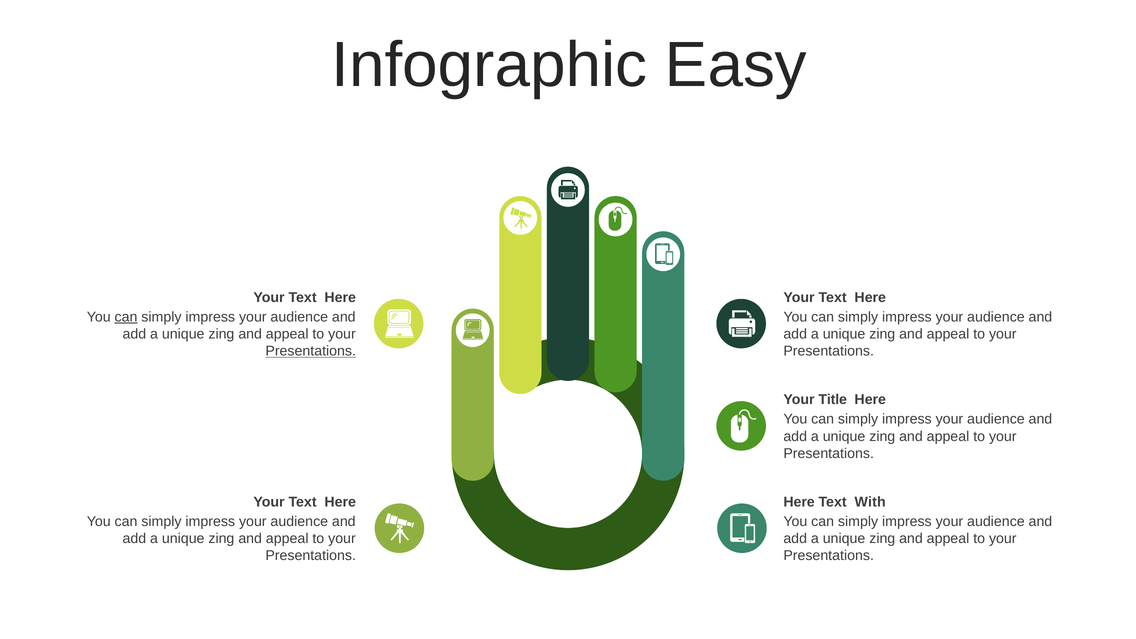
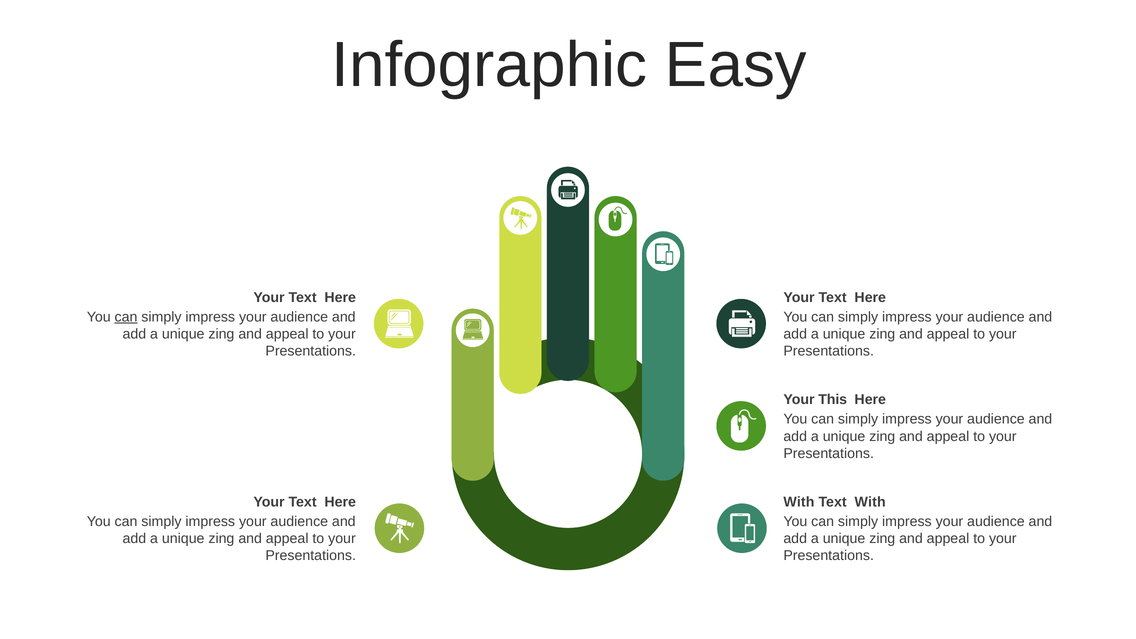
Presentations underline: present -> none (311, 351)
Title: Title -> This (833, 400)
Here: Here -> With (799, 502)
